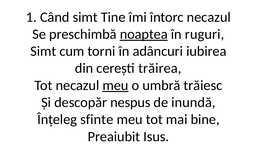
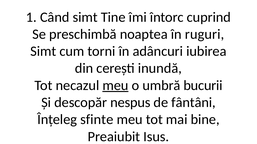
întorc necazul: necazul -> cuprind (209, 17)
noaptea underline: present -> none (144, 34)
trăirea: trăirea -> inundă (160, 69)
trăiesc: trăiesc -> bucurii (203, 86)
inundă: inundă -> fântâni (193, 103)
